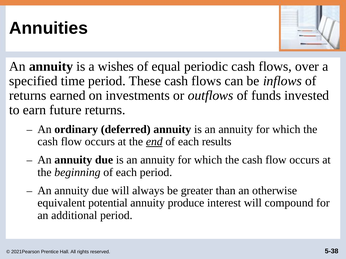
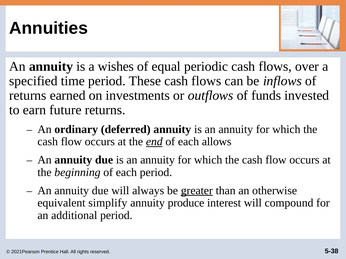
results: results -> allows (217, 142)
greater underline: none -> present (197, 191)
potential: potential -> simplify (108, 203)
